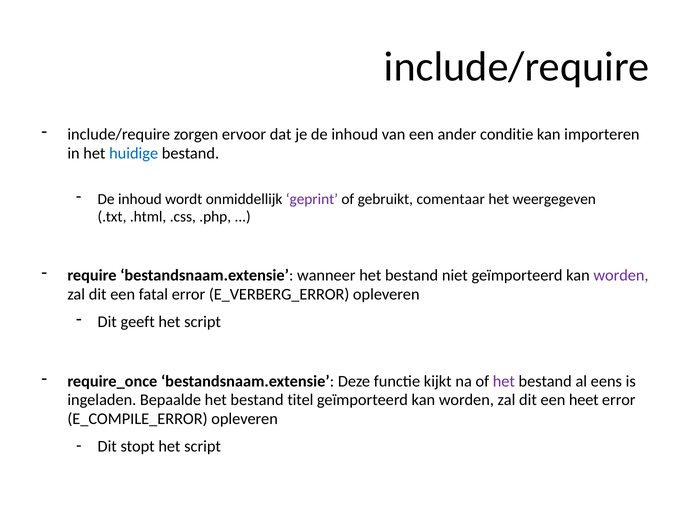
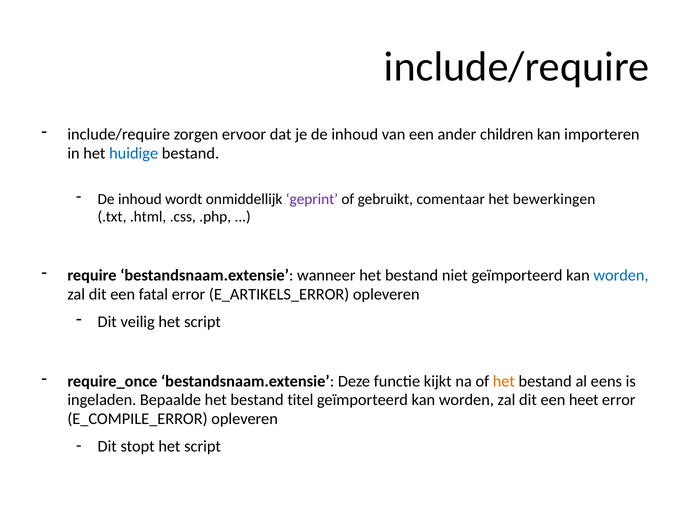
conditie: conditie -> children (507, 135)
weergegeven: weergegeven -> bewerkingen (554, 199)
worden colour: purple -> blue (621, 276)
E_VERBERG_ERROR: E_VERBERG_ERROR -> E_ARTIKELS_ERROR (279, 294)
geeft: geeft -> veilig (138, 322)
het colour: purple -> orange (504, 381)
